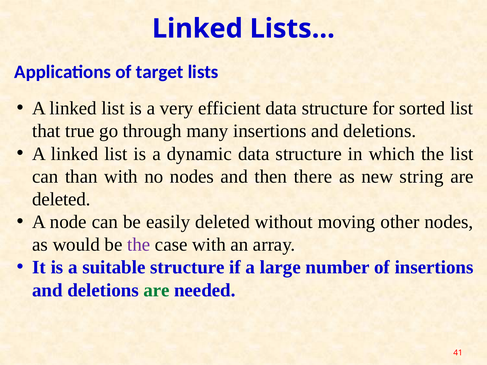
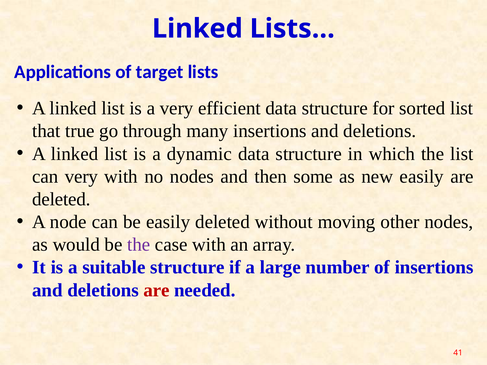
can than: than -> very (81, 177)
there: there -> some (313, 177)
new string: string -> easily (422, 177)
are colour: green -> red (157, 290)
